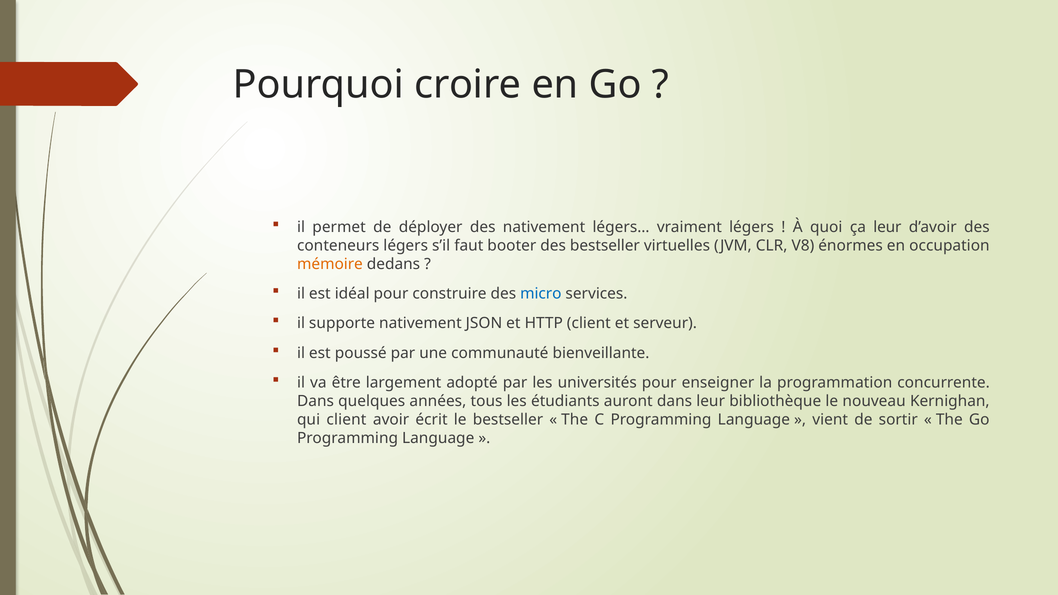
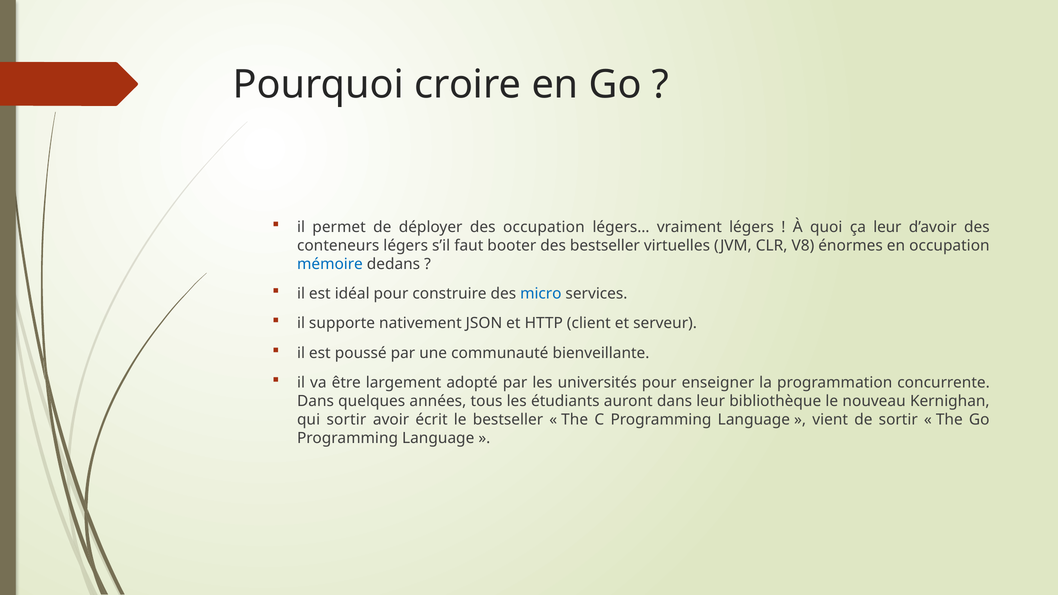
des nativement: nativement -> occupation (544, 227)
mémoire colour: orange -> blue (330, 264)
qui client: client -> sortir (346, 420)
